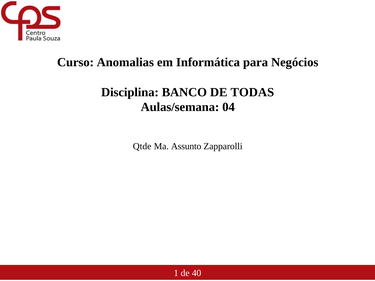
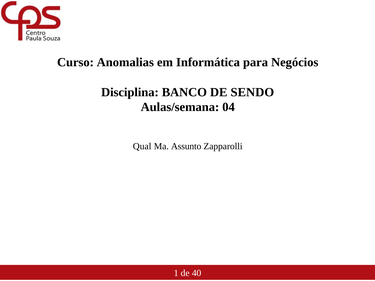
TODAS: TODAS -> SENDO (252, 92)
Qtde: Qtde -> Qual (142, 146)
